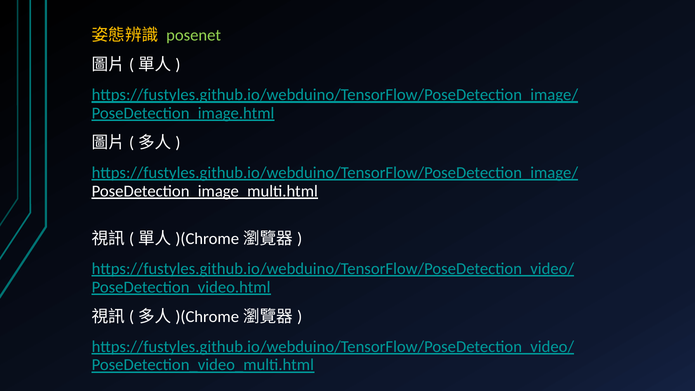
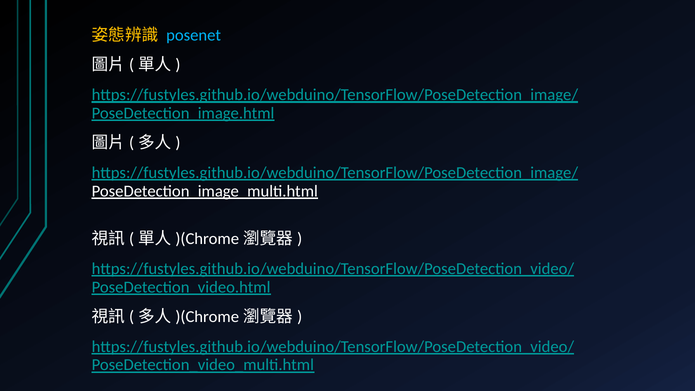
posenet colour: light green -> light blue (194, 35)
